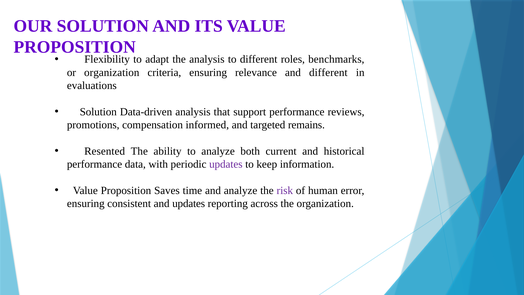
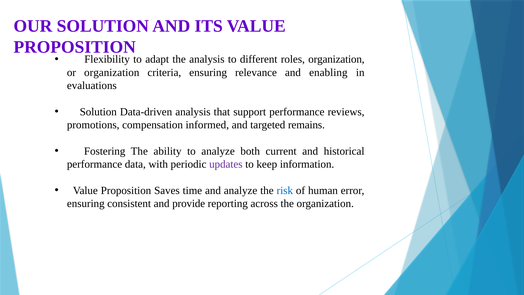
roles benchmarks: benchmarks -> organization (336, 59)
and different: different -> enabling (328, 72)
Resented: Resented -> Fostering (105, 151)
risk colour: purple -> blue (285, 190)
and updates: updates -> provide (189, 203)
